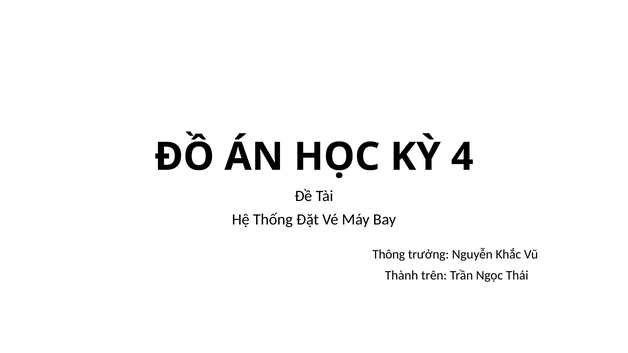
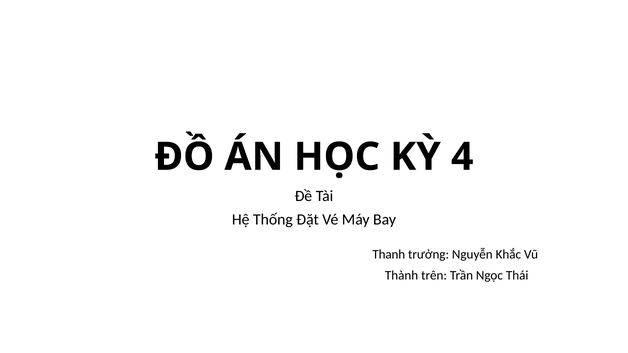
Thông: Thông -> Thanh (389, 255)
